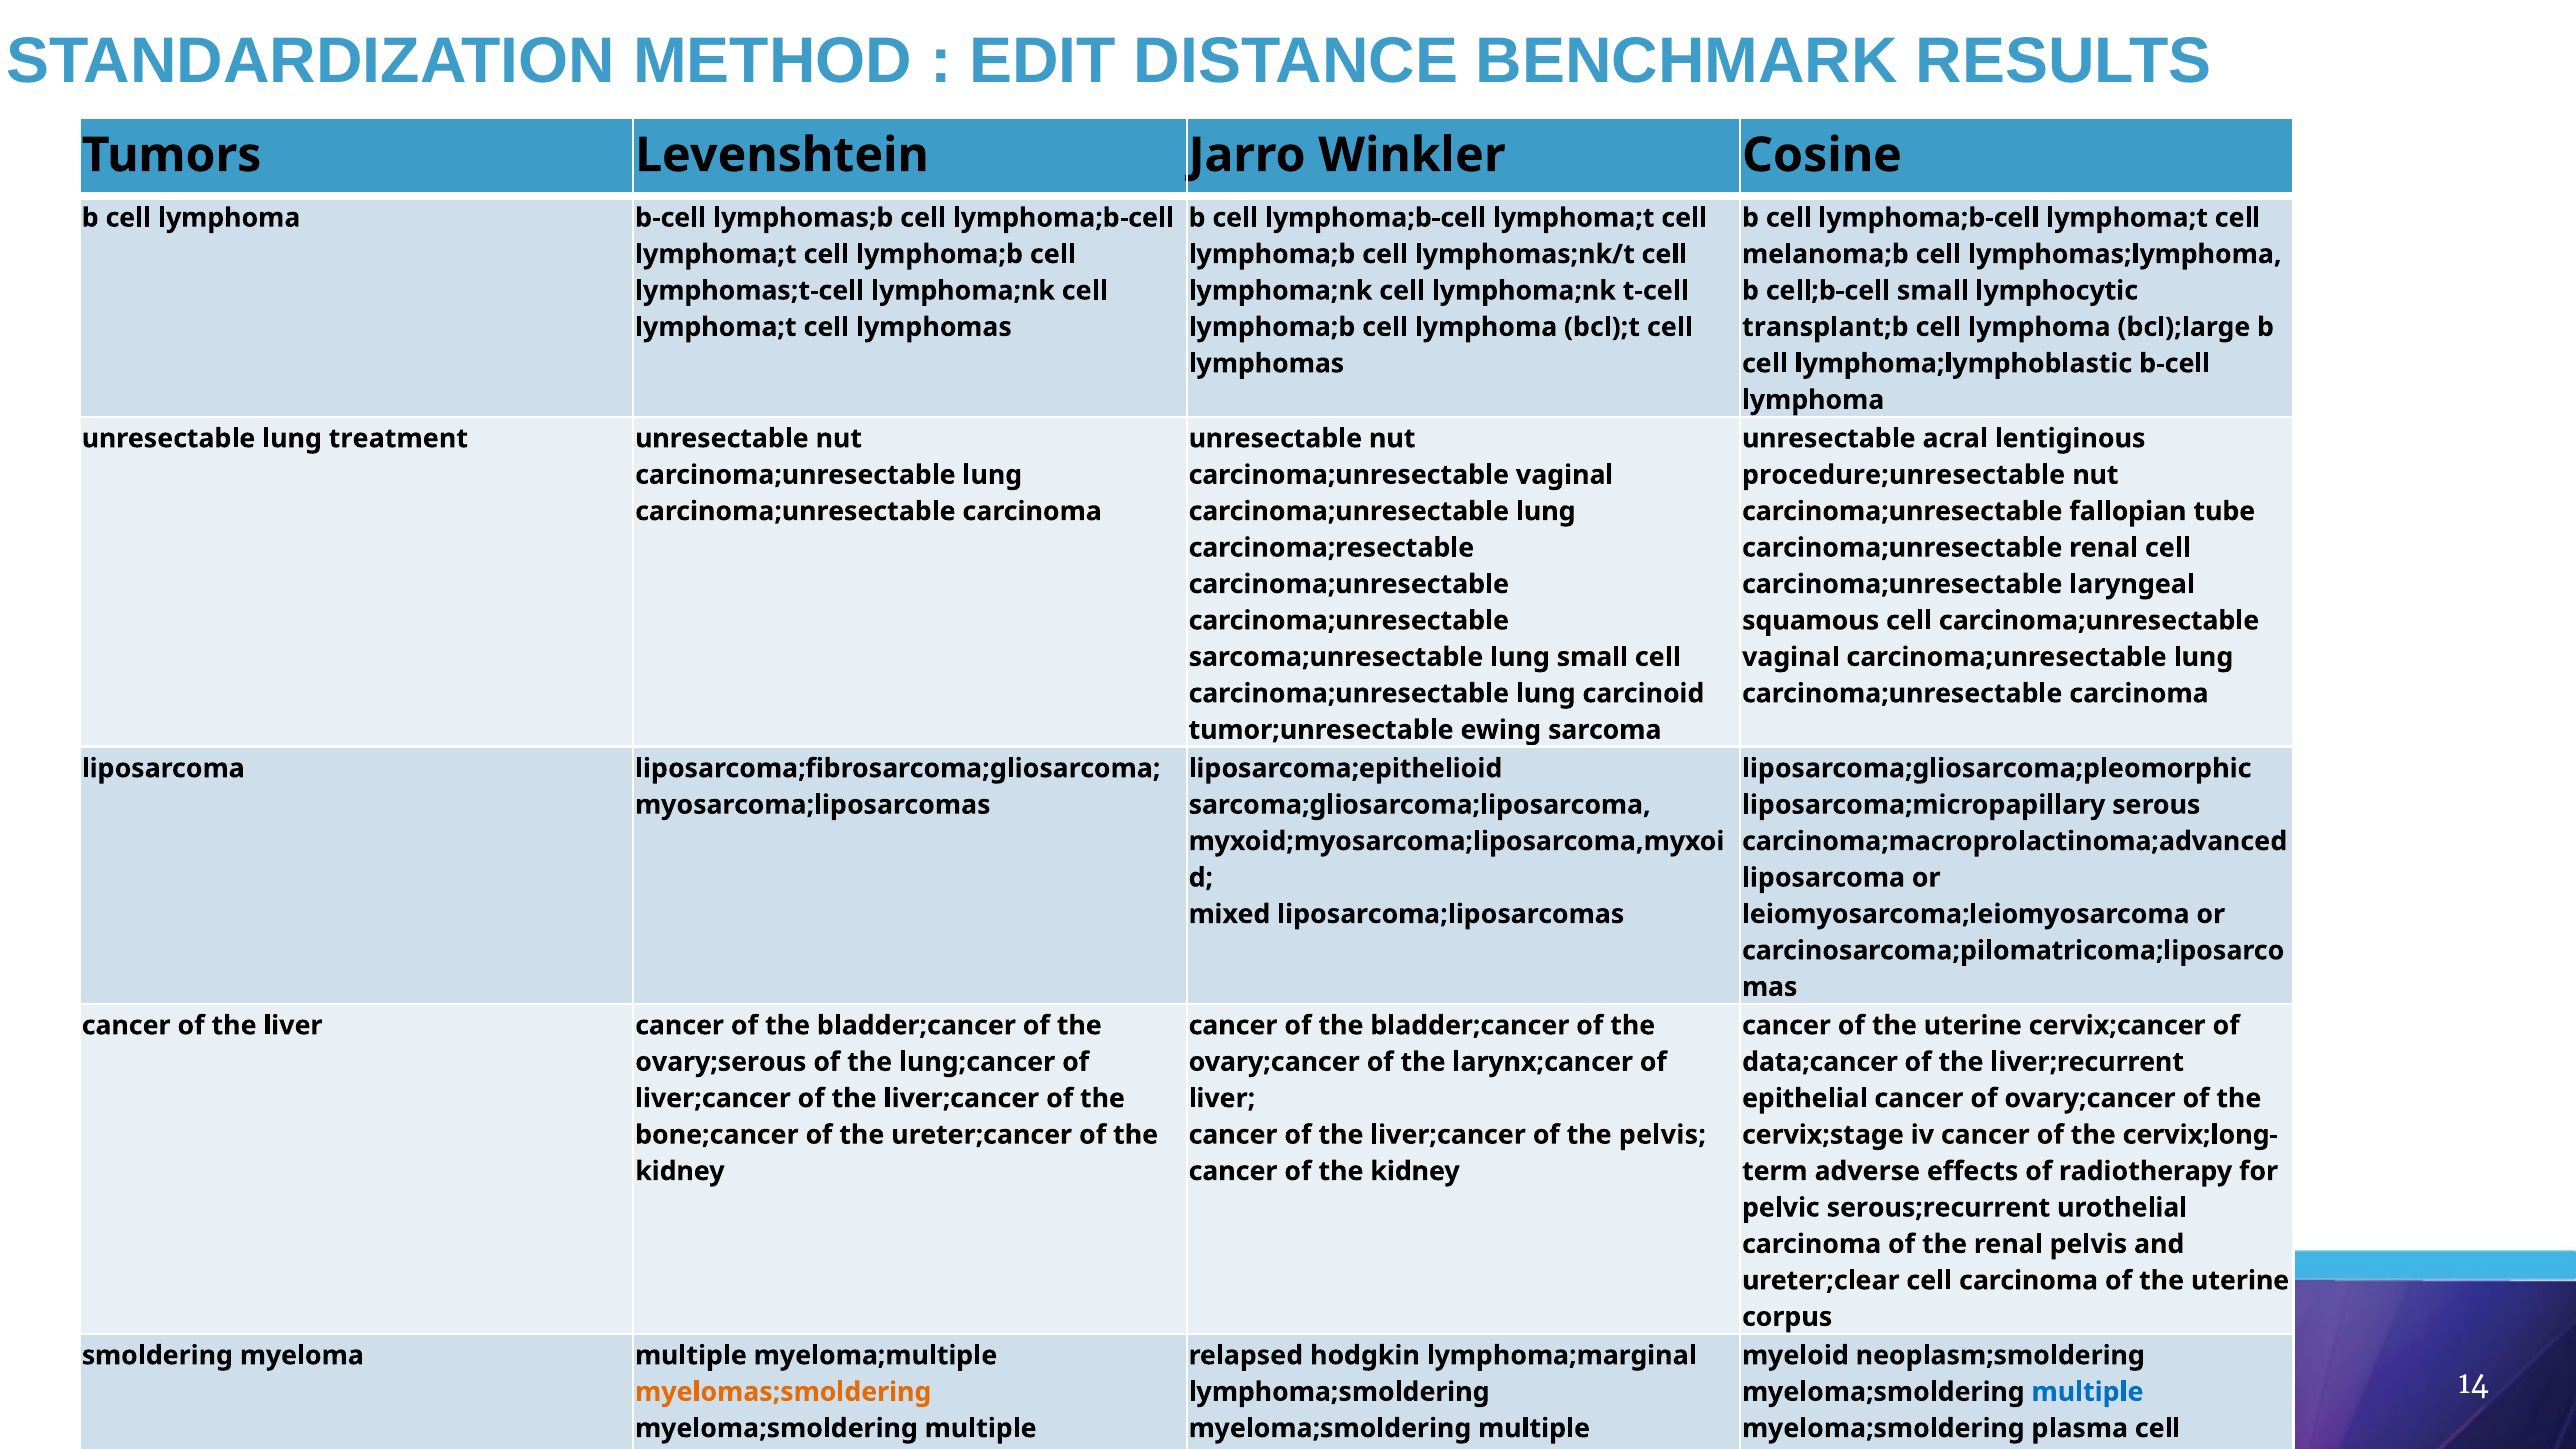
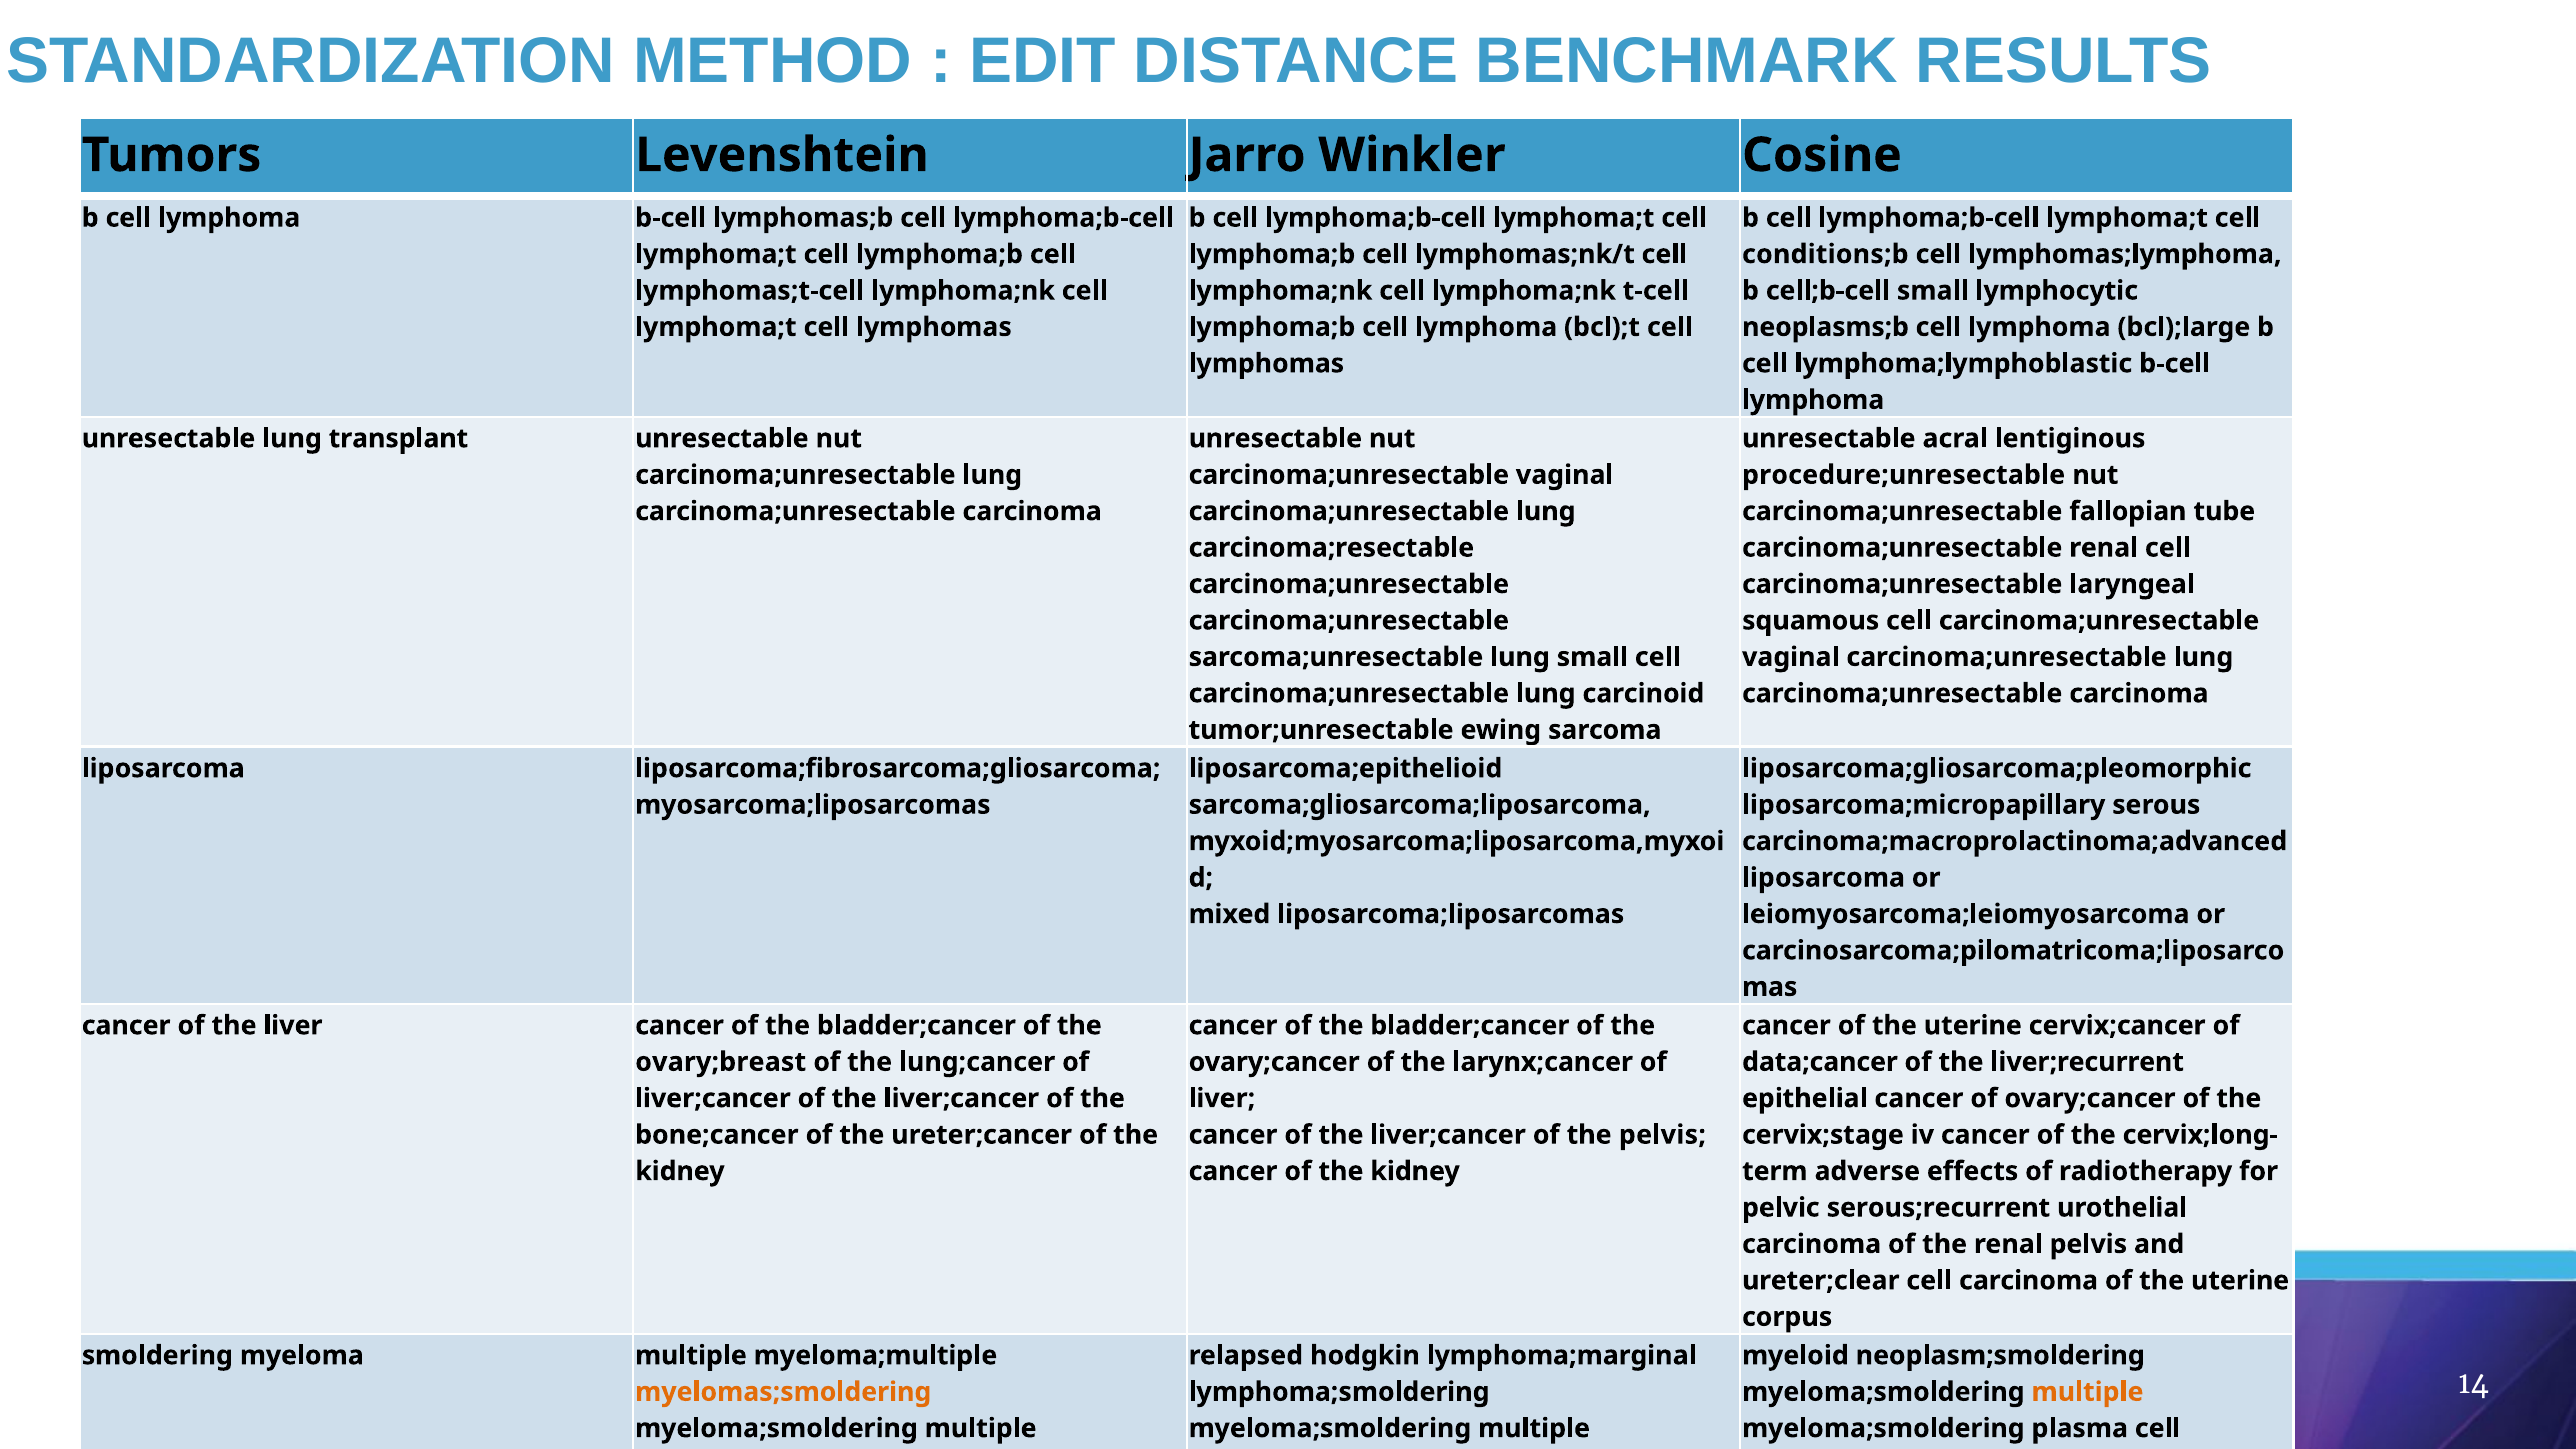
melanoma;b: melanoma;b -> conditions;b (1825, 254)
transplant;b: transplant;b -> neoplasms;b (1826, 327)
treatment: treatment -> transplant (398, 438)
ovary;serous: ovary;serous -> ovary;breast (721, 1062)
multiple colour: blue -> orange (2088, 1392)
